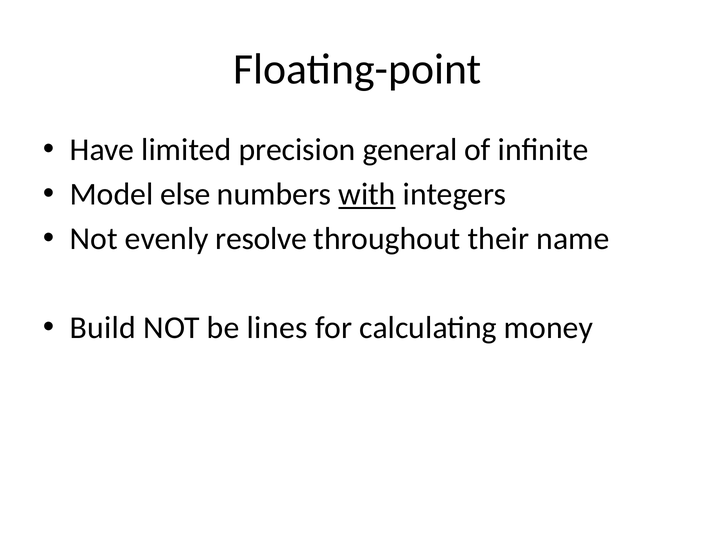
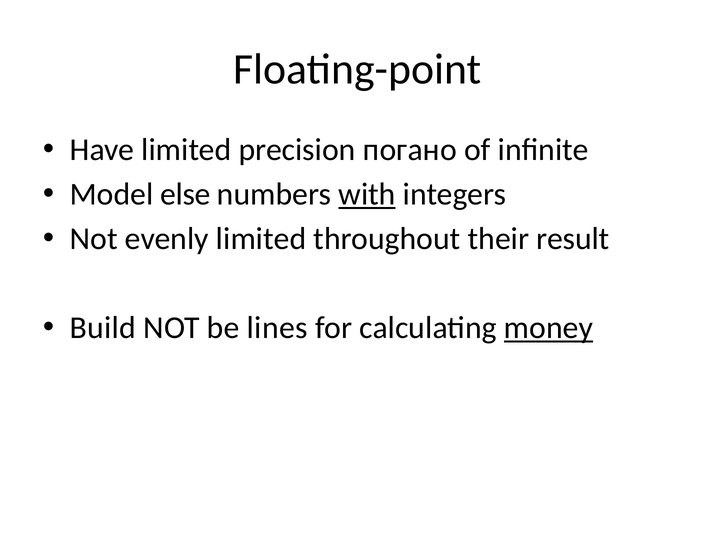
general: general -> погано (410, 150)
evenly resolve: resolve -> limited (261, 239)
name: name -> result (573, 239)
money underline: none -> present (548, 328)
